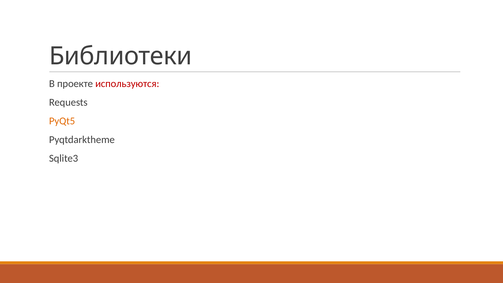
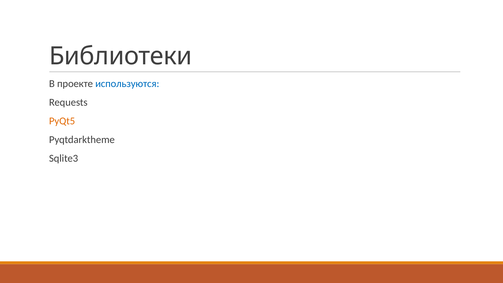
используются colour: red -> blue (127, 84)
